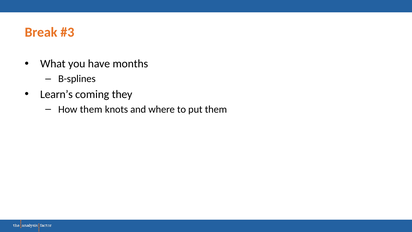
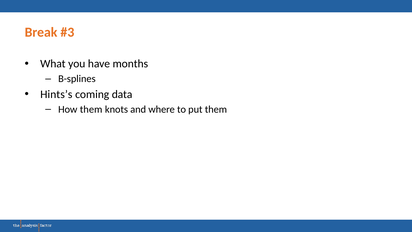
Learn’s: Learn’s -> Hints’s (56, 94)
they: they -> data (122, 94)
